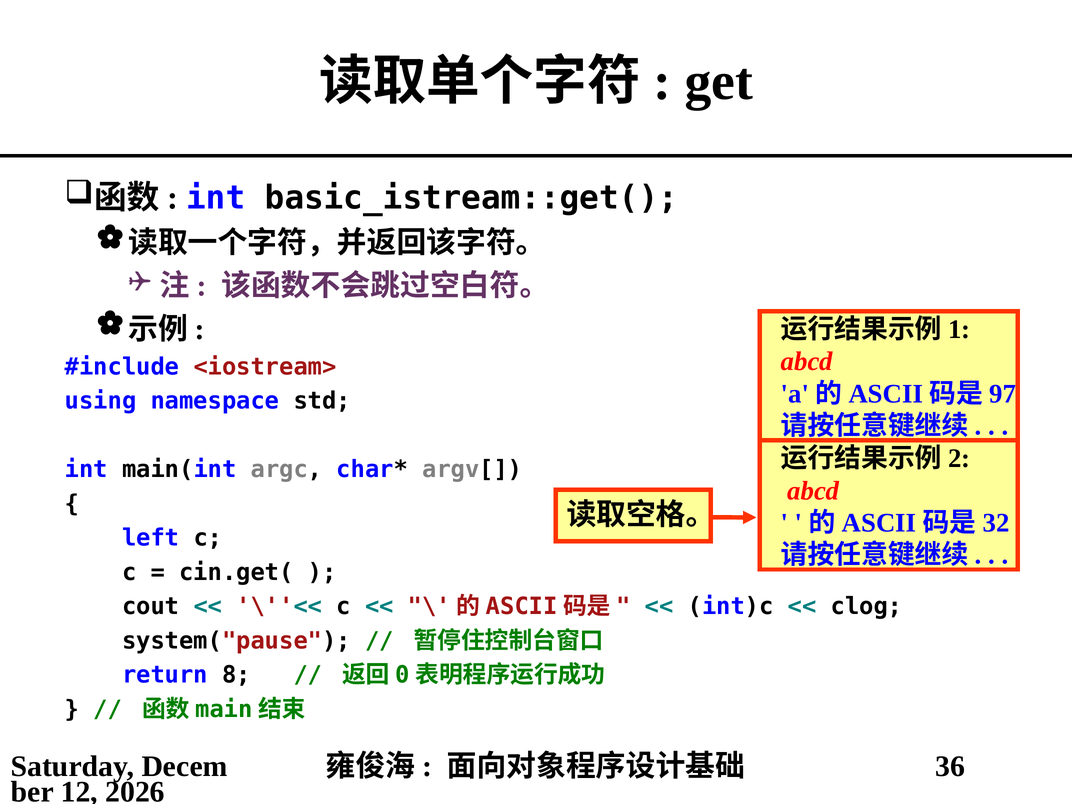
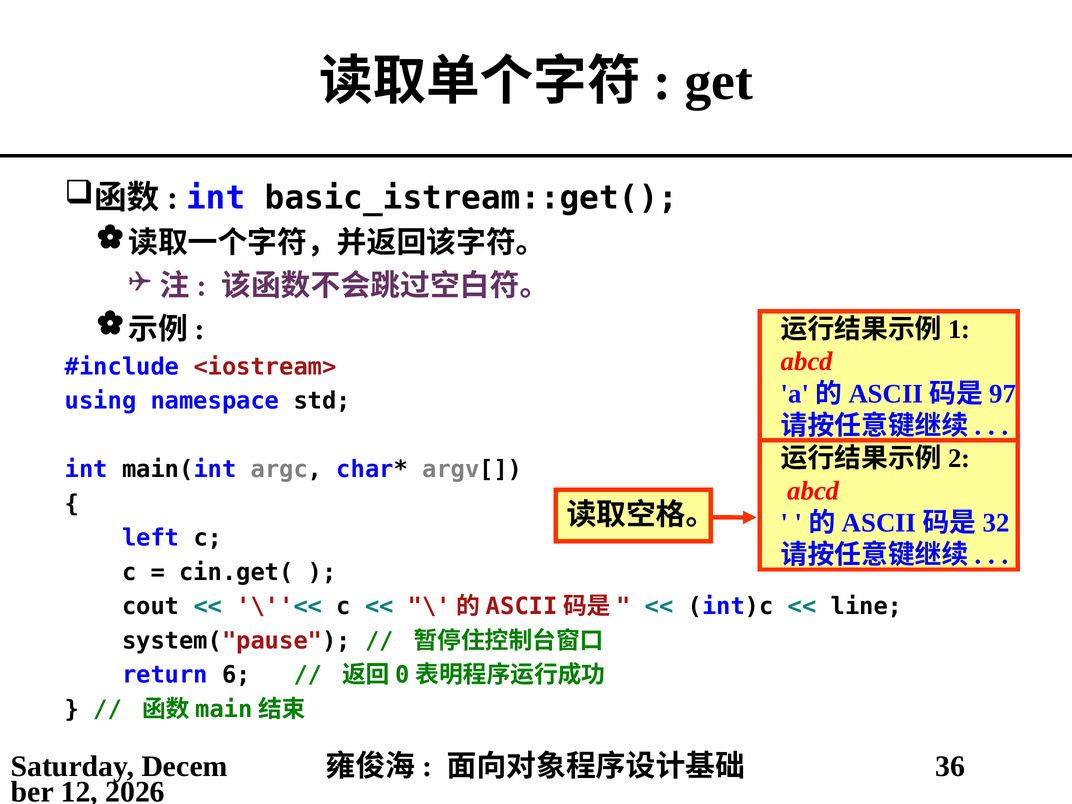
clog: clog -> line (866, 607)
8: 8 -> 6 (236, 675)
